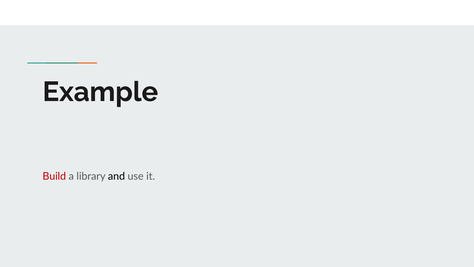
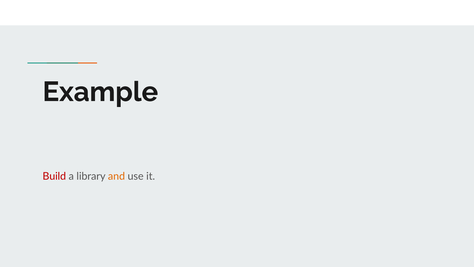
and colour: black -> orange (116, 176)
